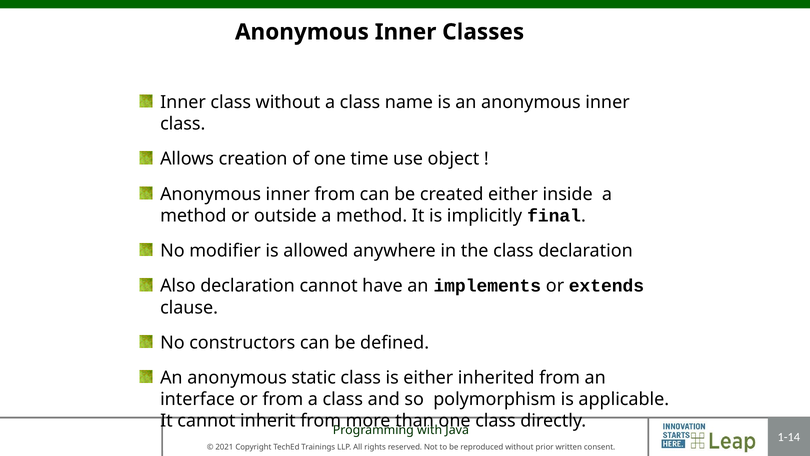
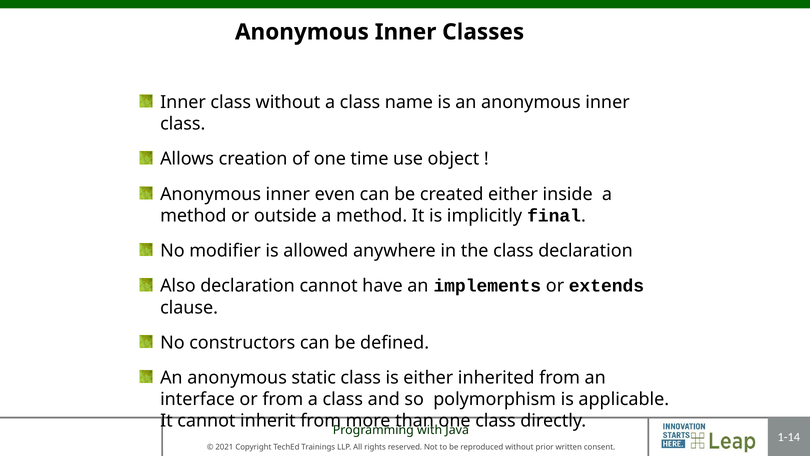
inner from: from -> even (335, 194)
